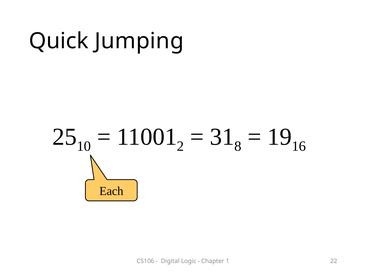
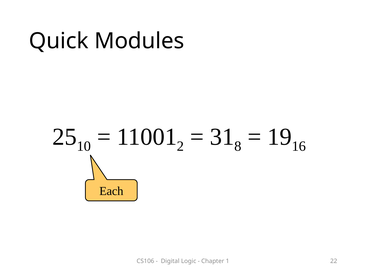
Jumping: Jumping -> Modules (139, 41)
